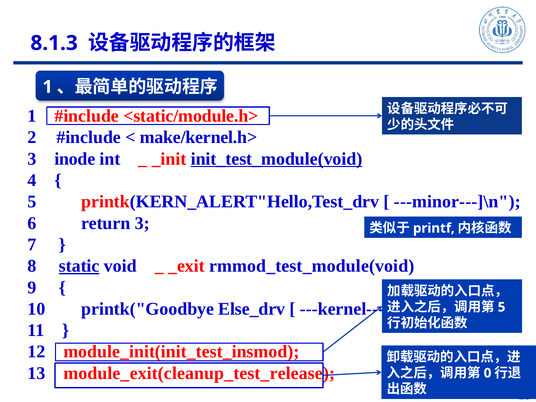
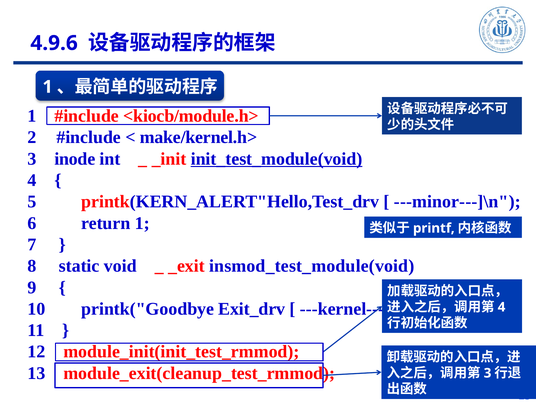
8.1.3: 8.1.3 -> 4.9.6 (54, 43)
<static/module.h>: <static/module.h> -> <kiocb/module.h> (191, 116)
return 3: 3 -> 1 (142, 223)
static underline: present -> none (79, 266)
rmmod_test_module(void: rmmod_test_module(void -> insmod_test_module(void (312, 266)
Else_drv: Else_drv -> Exit_drv (252, 309)
5: 5 -> 4 (502, 307)
module_init(init_test_insmod: module_init(init_test_insmod -> module_init(init_test_rmmod (181, 352)
module_exit(cleanup_test_release: module_exit(cleanup_test_release -> module_exit(cleanup_test_rmmod (199, 373)
0: 0 -> 3 (488, 373)
